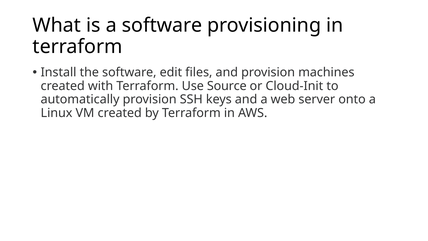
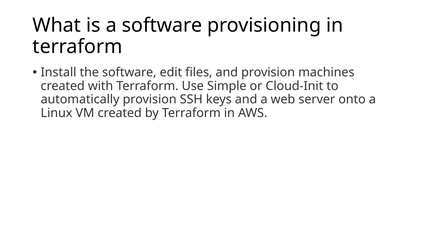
Source: Source -> Simple (227, 86)
